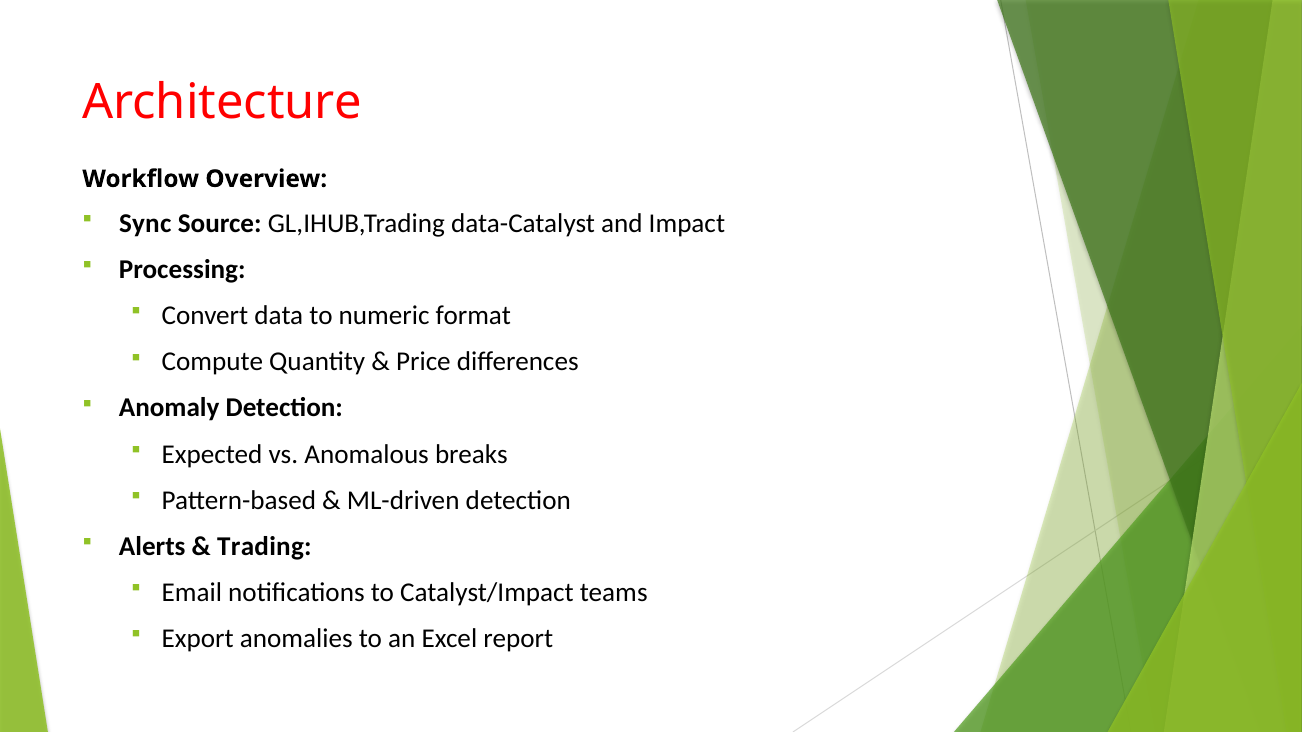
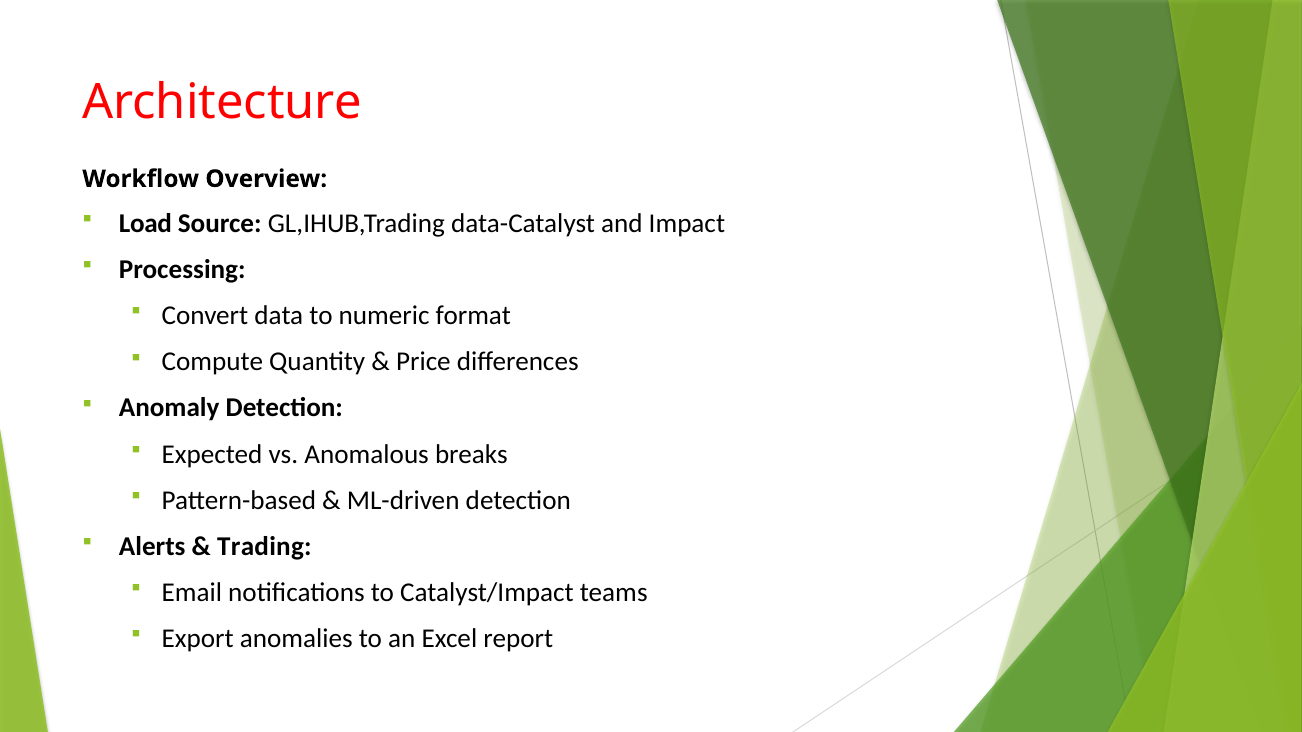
Sync: Sync -> Load (145, 224)
